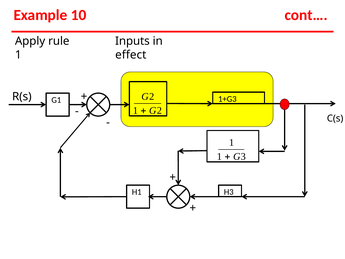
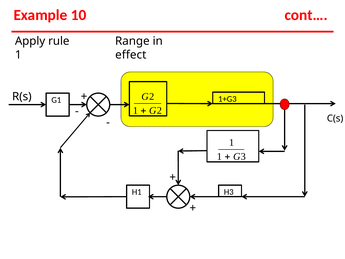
Inputs: Inputs -> Range (132, 41)
